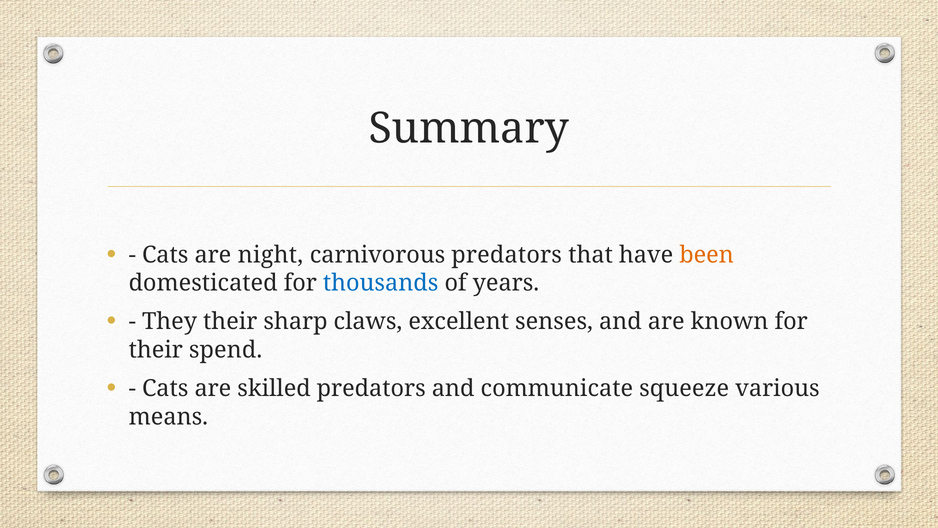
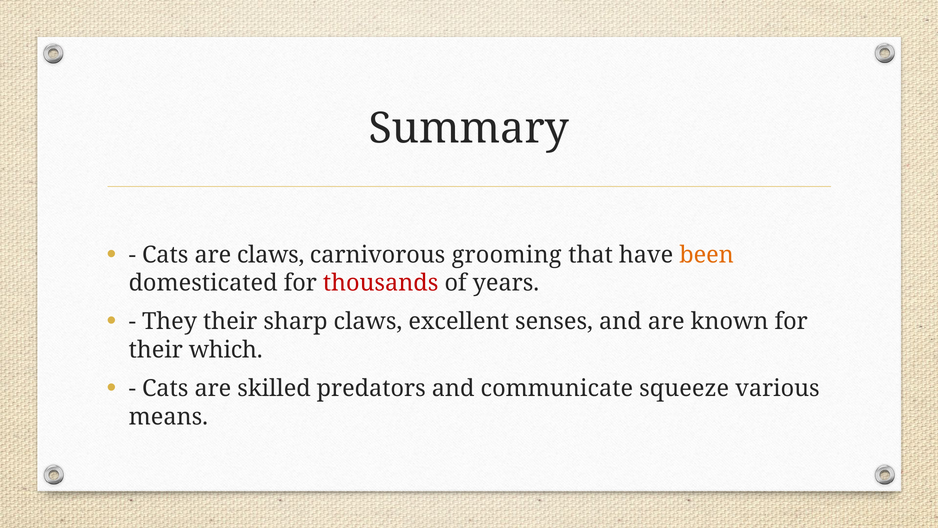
are night: night -> claws (271, 255)
carnivorous predators: predators -> grooming (507, 255)
thousands colour: blue -> red (381, 283)
spend: spend -> which (226, 350)
